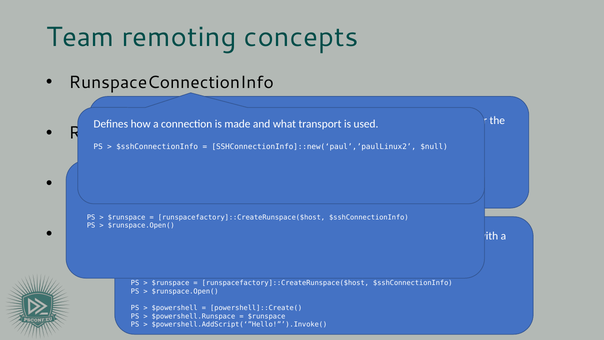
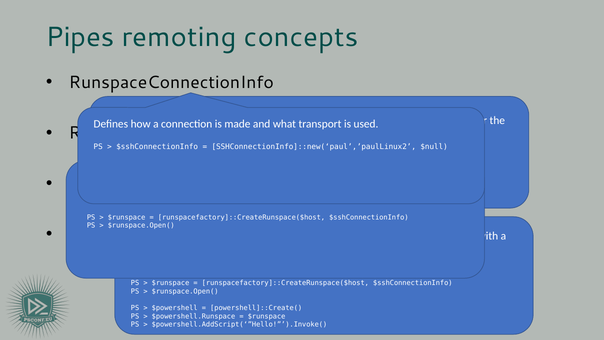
Team: Team -> Pipes (80, 37)
